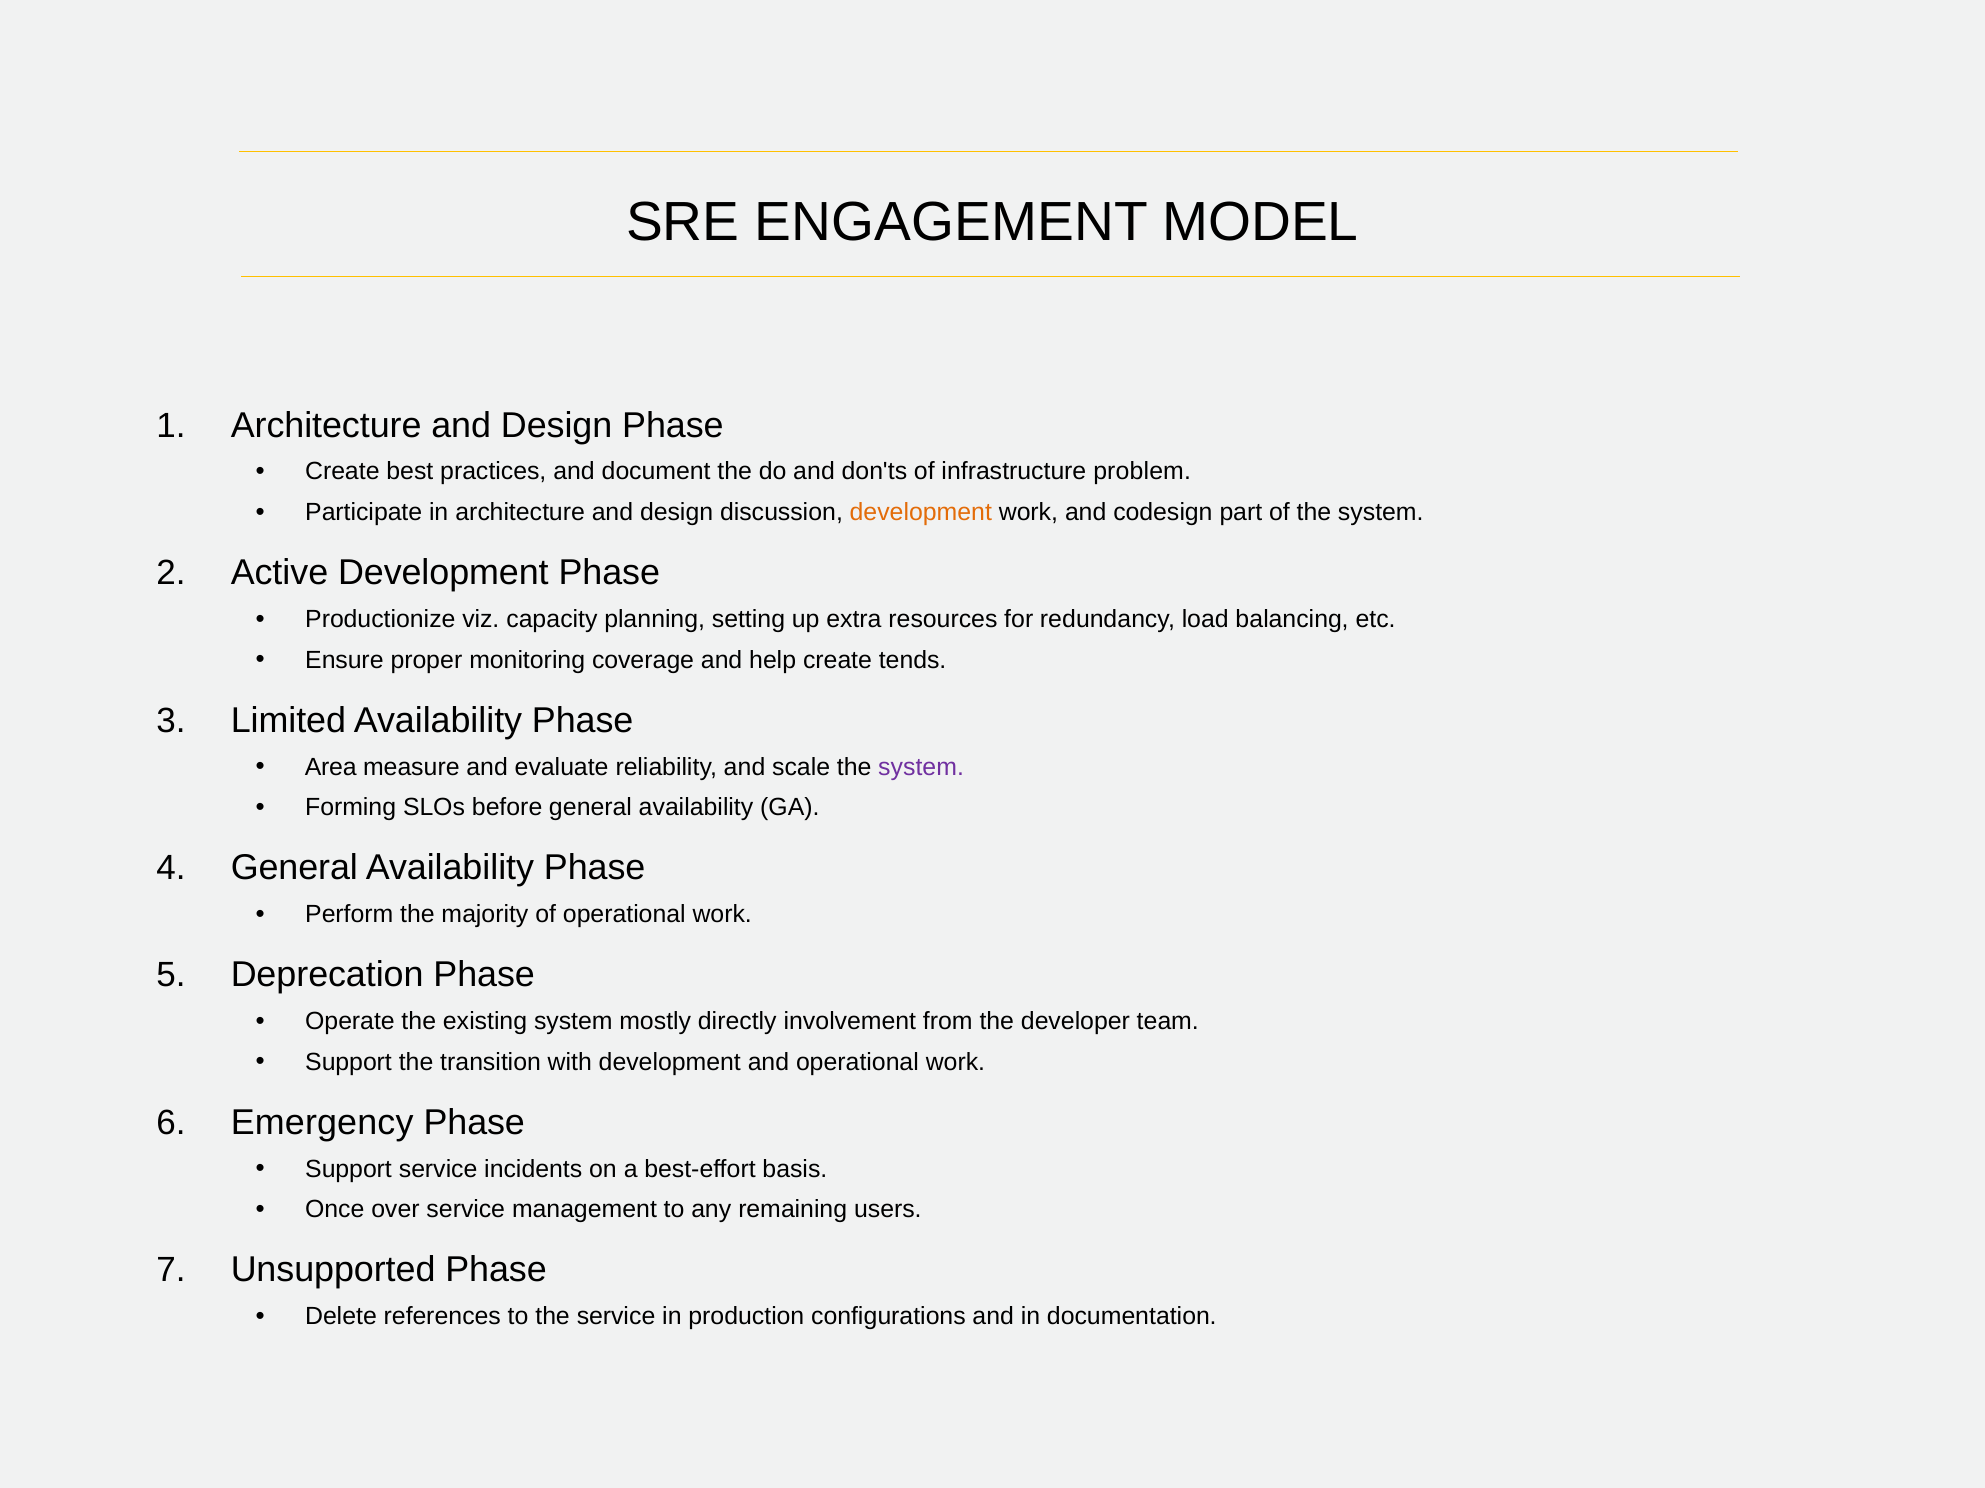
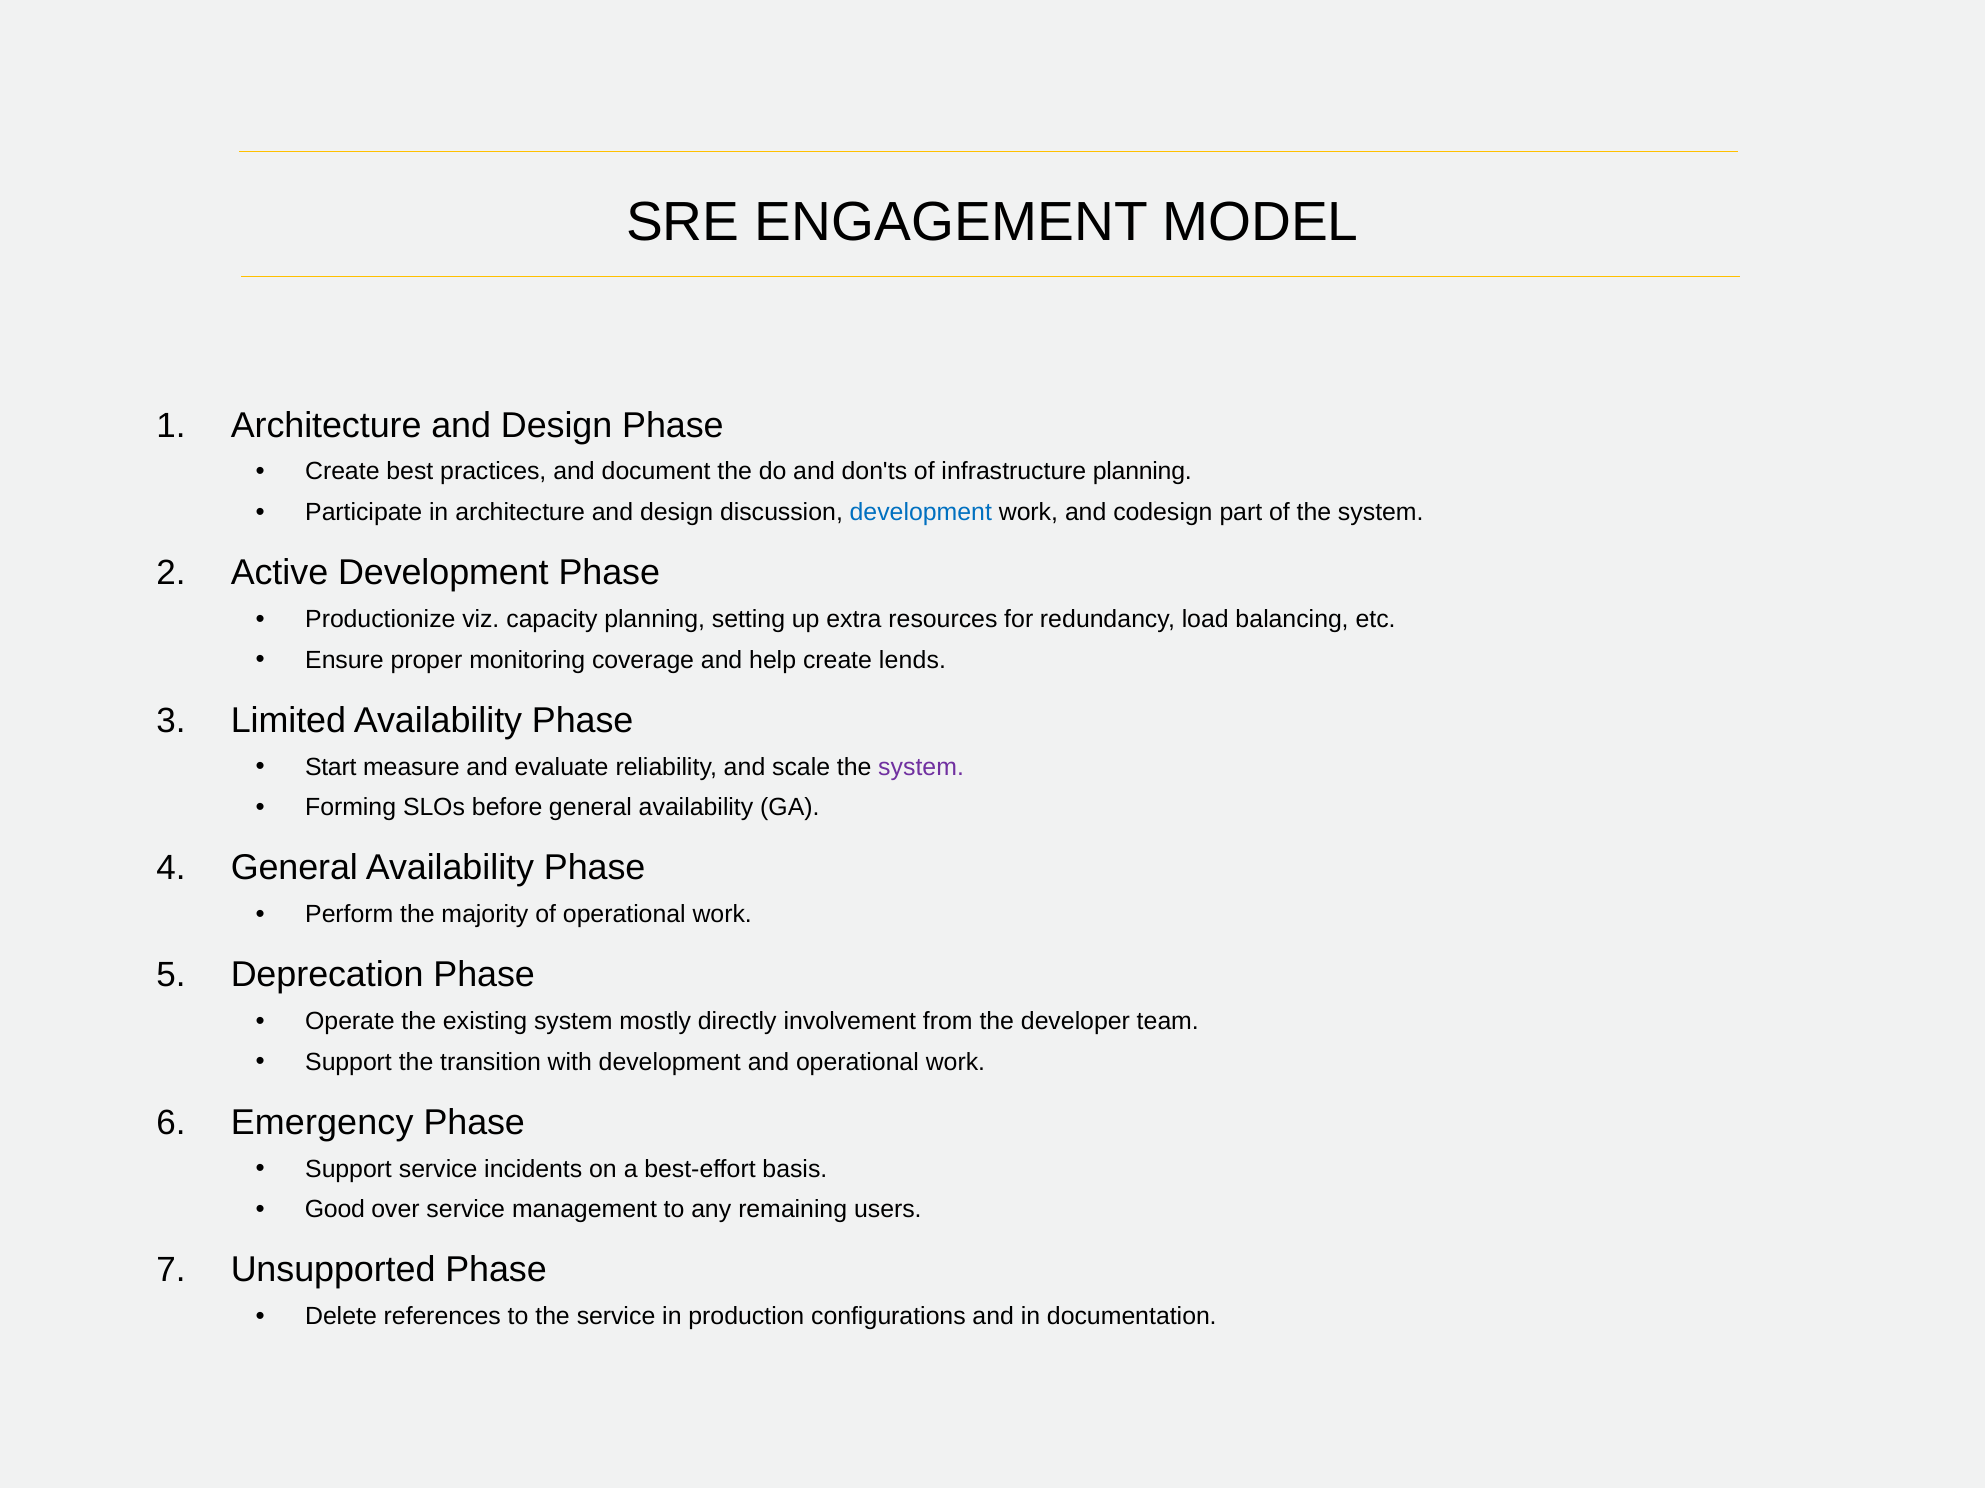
infrastructure problem: problem -> planning (1142, 472)
development colour: orange -> blue (921, 513)
tends: tends -> lends (912, 660)
Area: Area -> Start (331, 767)
Once: Once -> Good (335, 1210)
